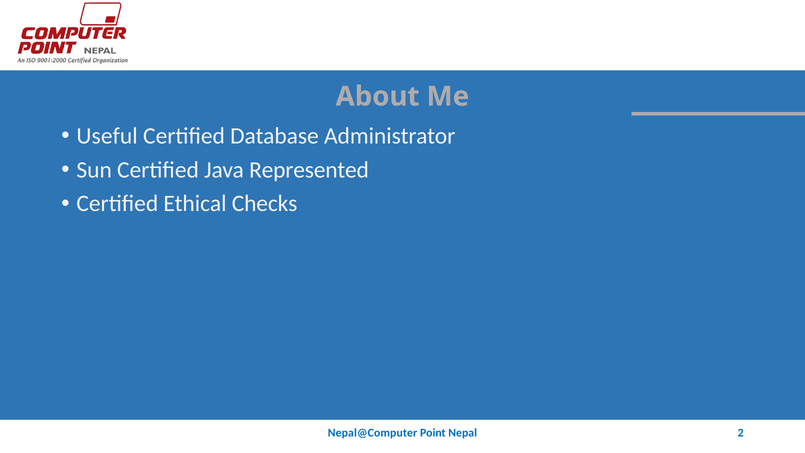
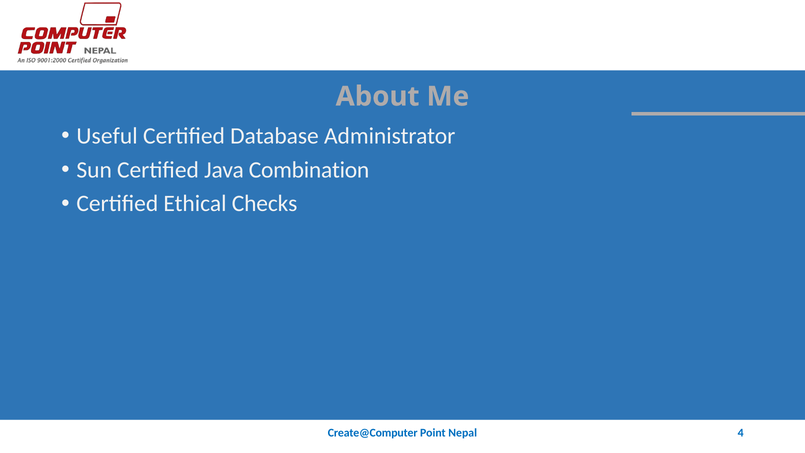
Represented: Represented -> Combination (309, 170)
Nepal@Computer: Nepal@Computer -> Create@Computer (373, 432)
2: 2 -> 4 (741, 432)
